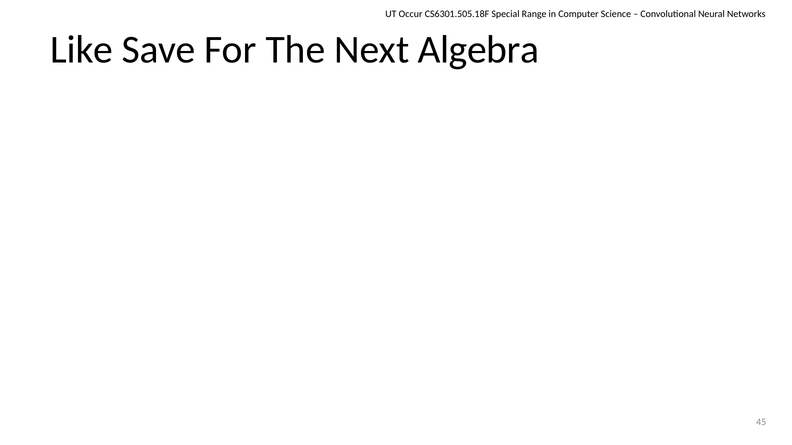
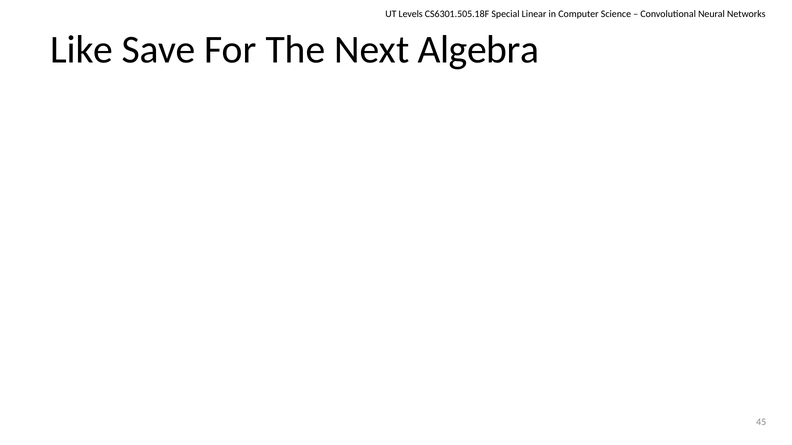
Occur: Occur -> Levels (411, 14)
Range: Range -> Linear (534, 14)
